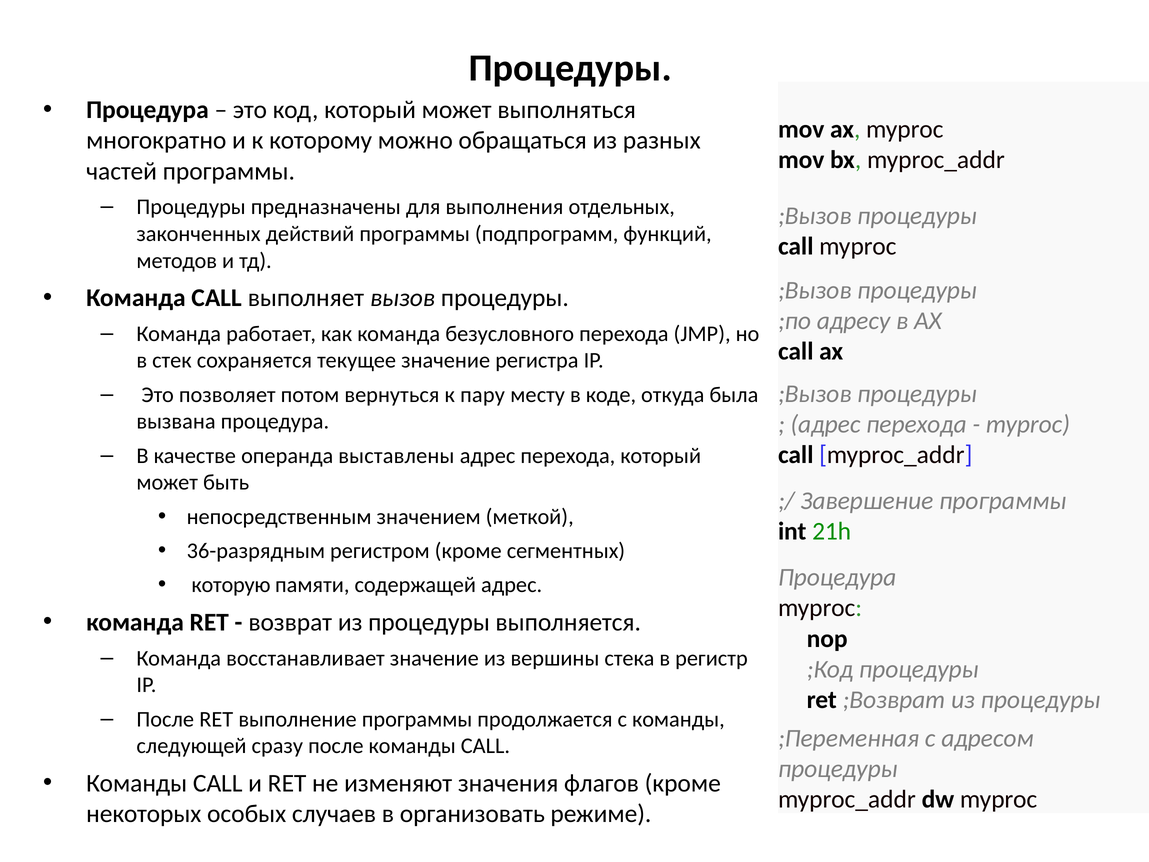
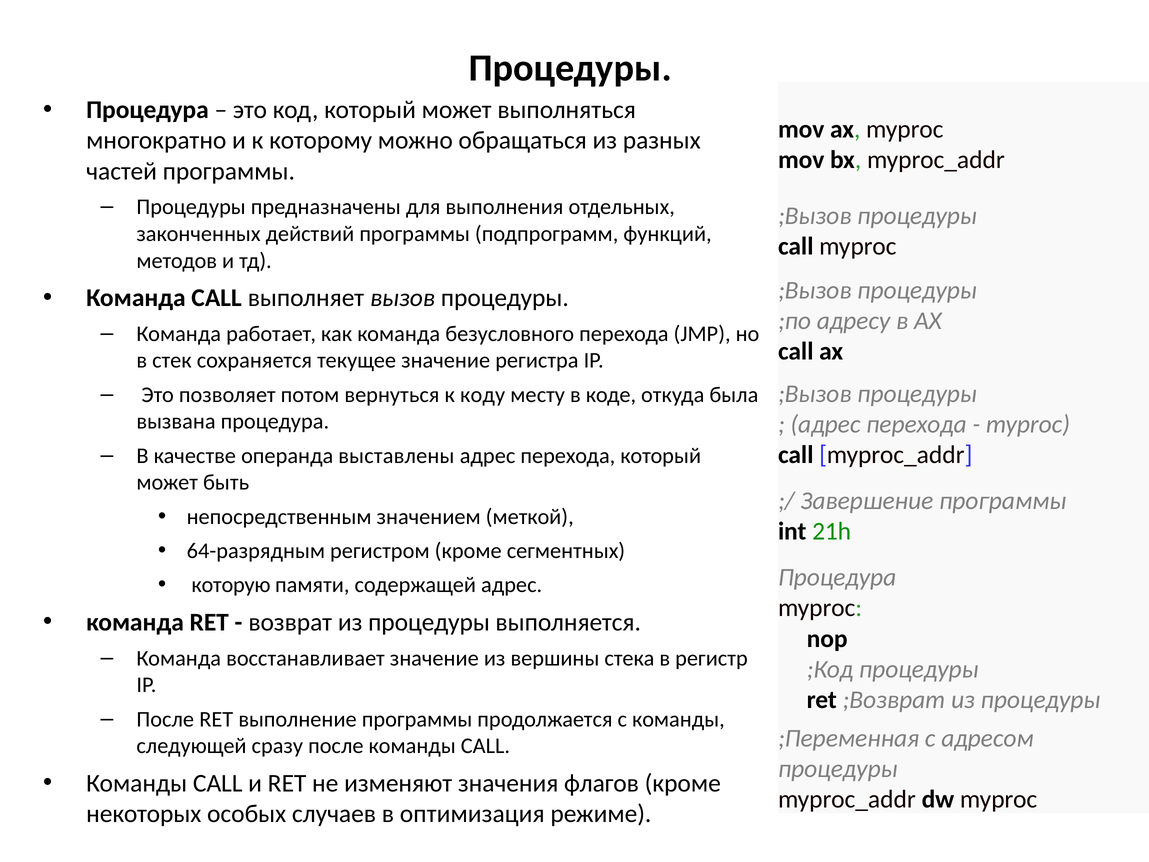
пару: пару -> коду (483, 395)
36-разрядным: 36-разрядным -> 64-разрядным (256, 551)
организовать: организовать -> оптимизация (472, 814)
